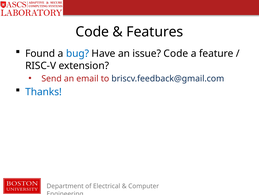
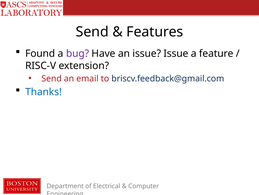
Code: Code -> Send (92, 32)
bug colour: blue -> purple (78, 53)
issue Code: Code -> Issue (176, 53)
